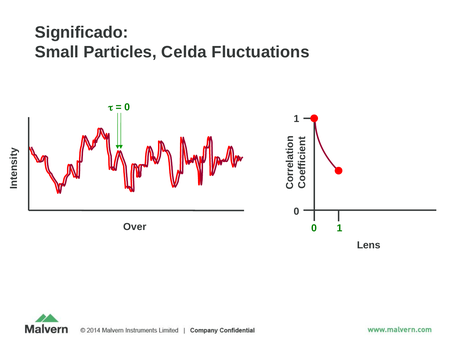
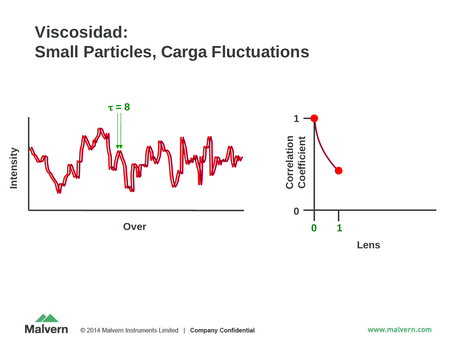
Significado: Significado -> Viscosidad (82, 32)
Celda: Celda -> Carga (184, 52)
0: 0 -> 8 (127, 107)
